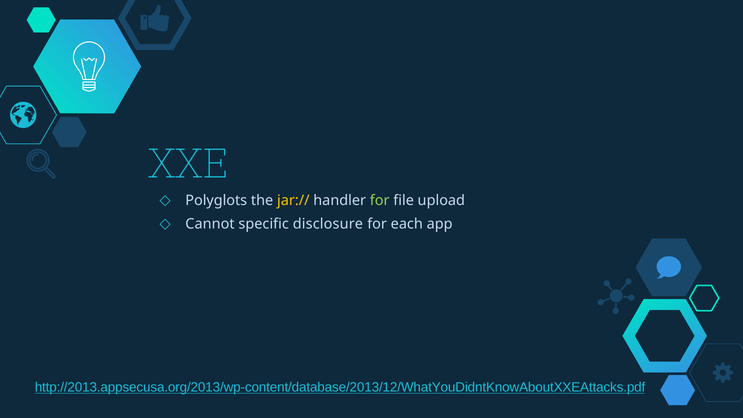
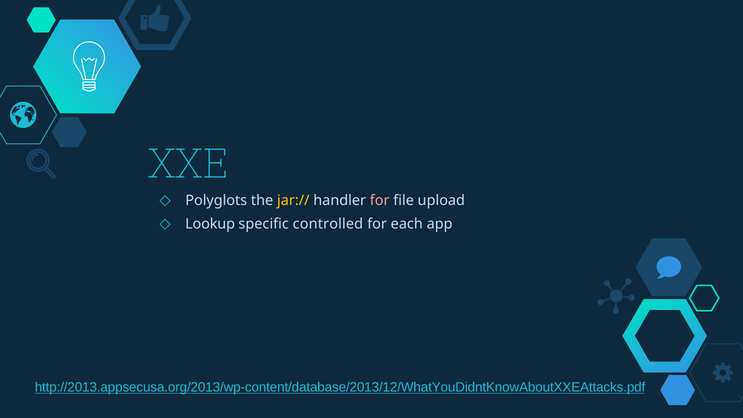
for colour: light green -> pink (380, 200)
Cannot: Cannot -> Lookup (210, 224)
disclosure: disclosure -> controlled (328, 224)
